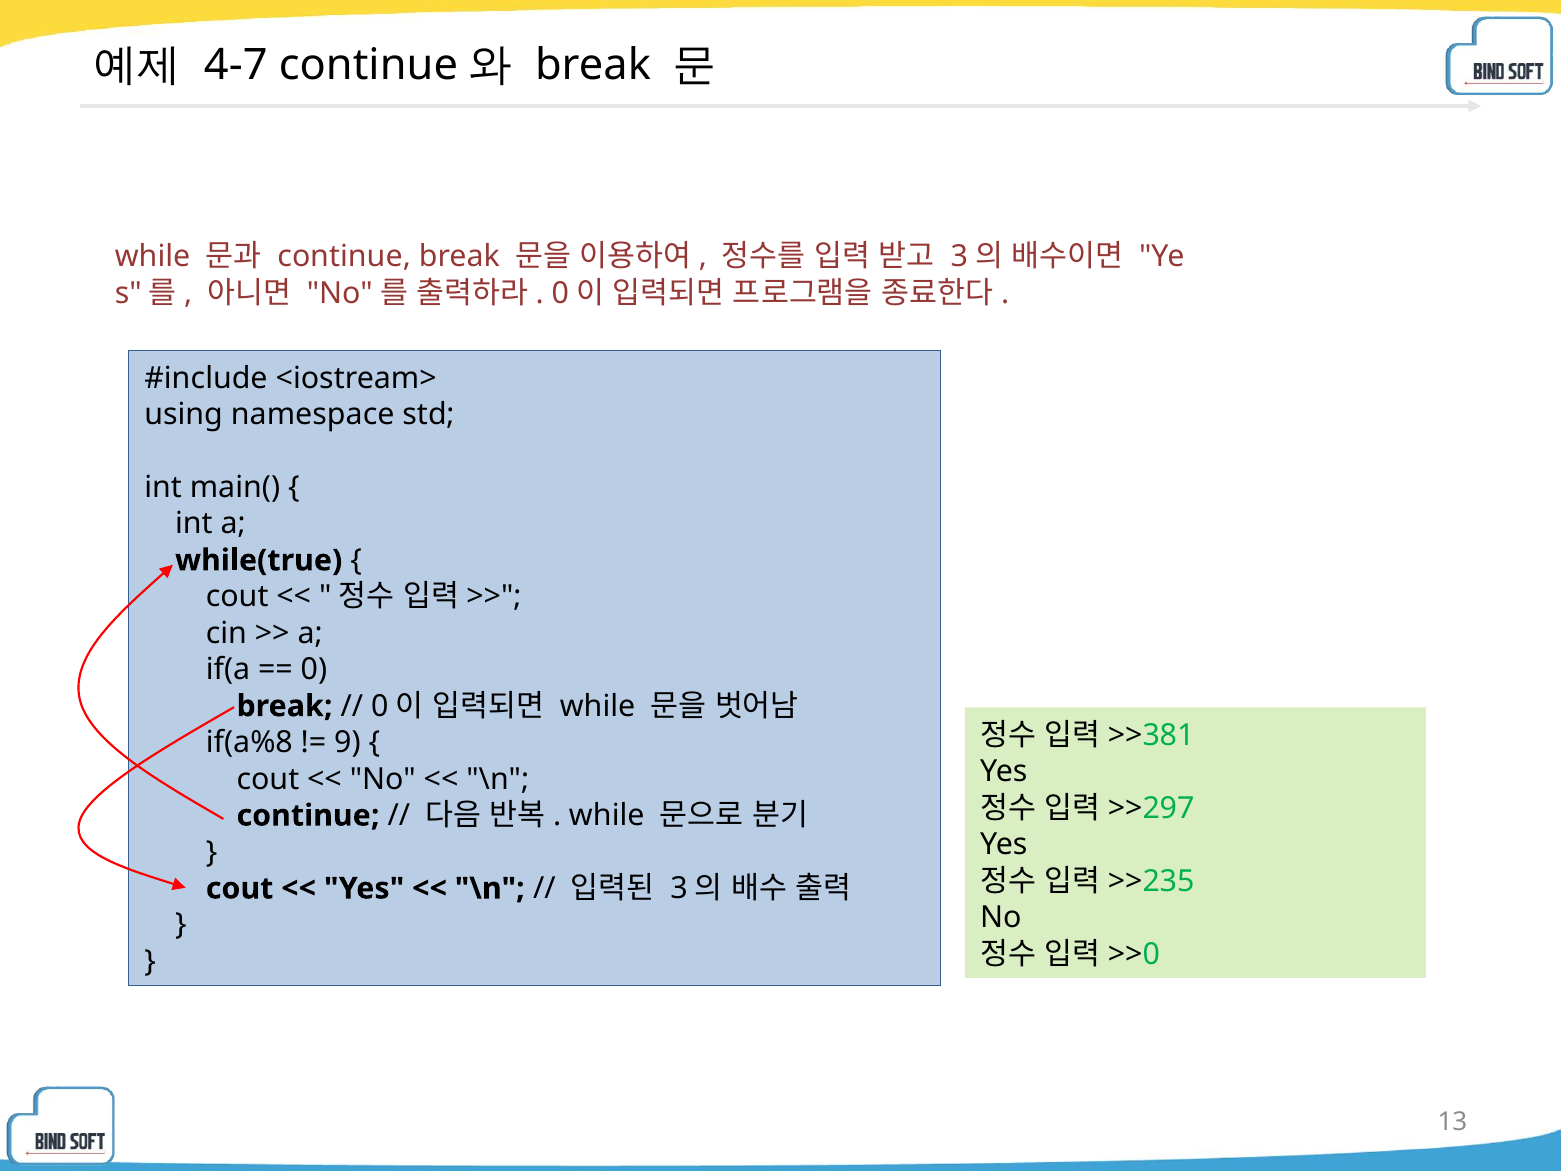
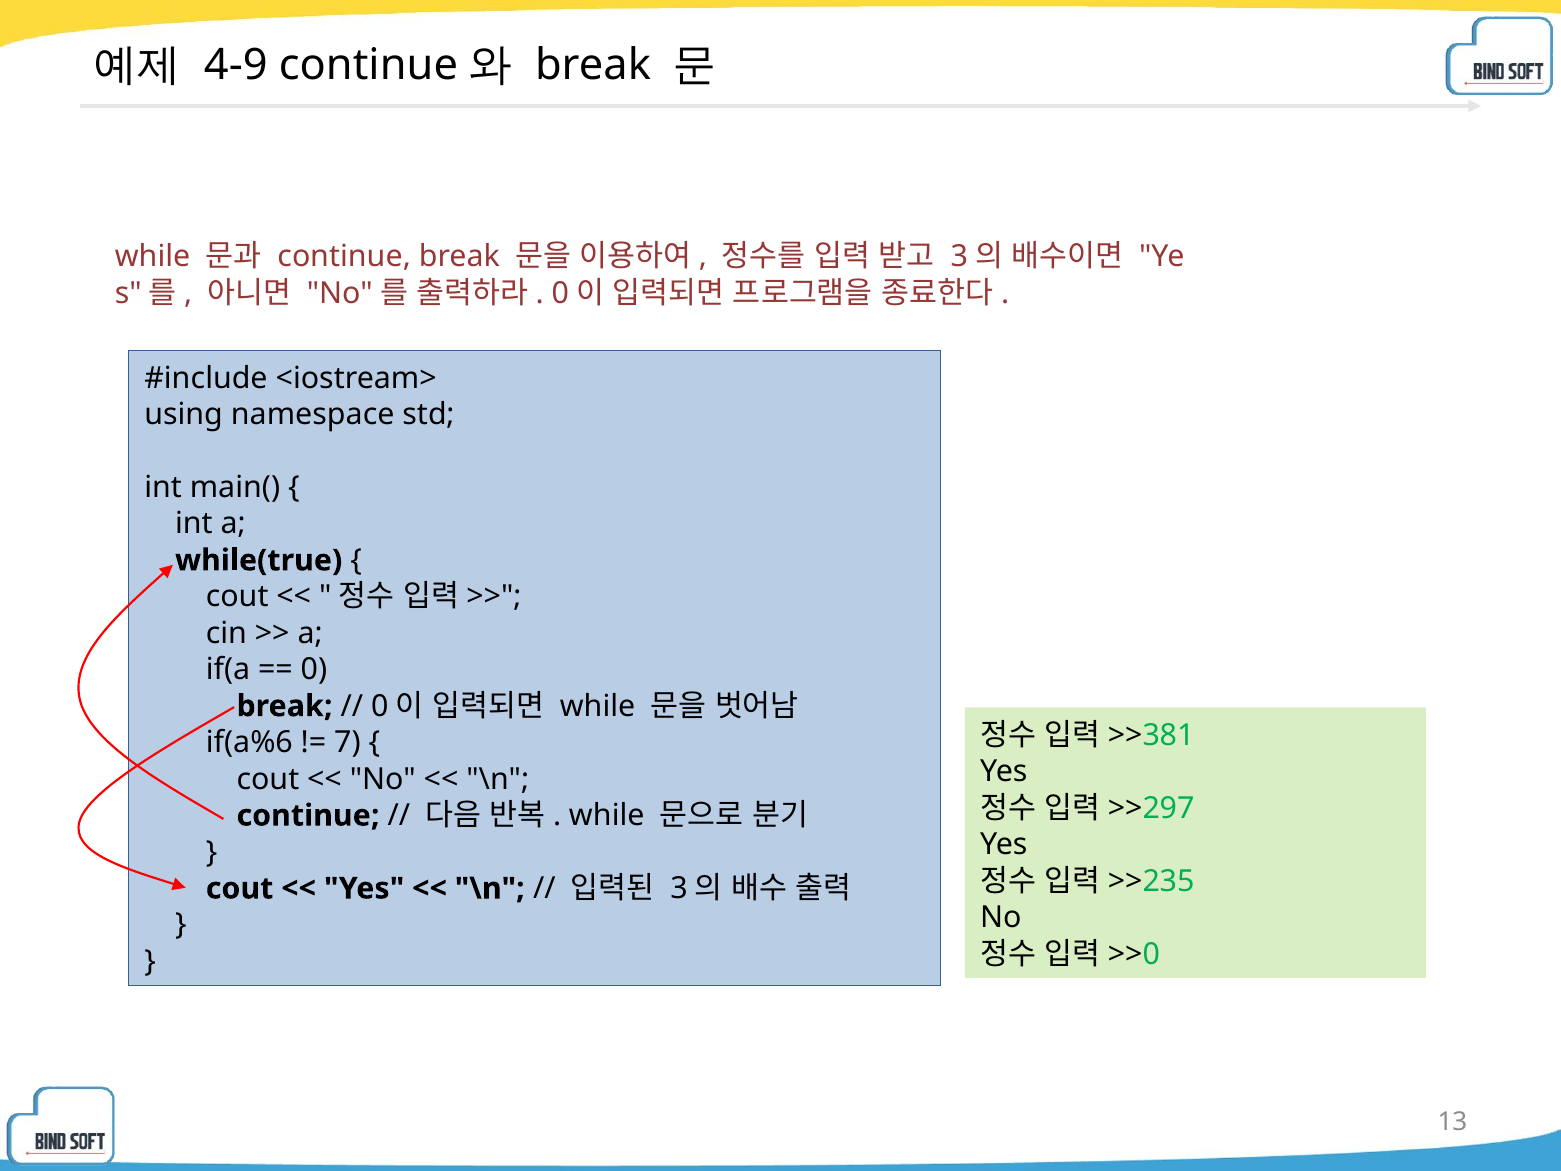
4-7: 4-7 -> 4-9 (236, 65)
if(a%8: if(a%8 -> if(a%6 (249, 743)
9: 9 -> 7 (347, 743)
